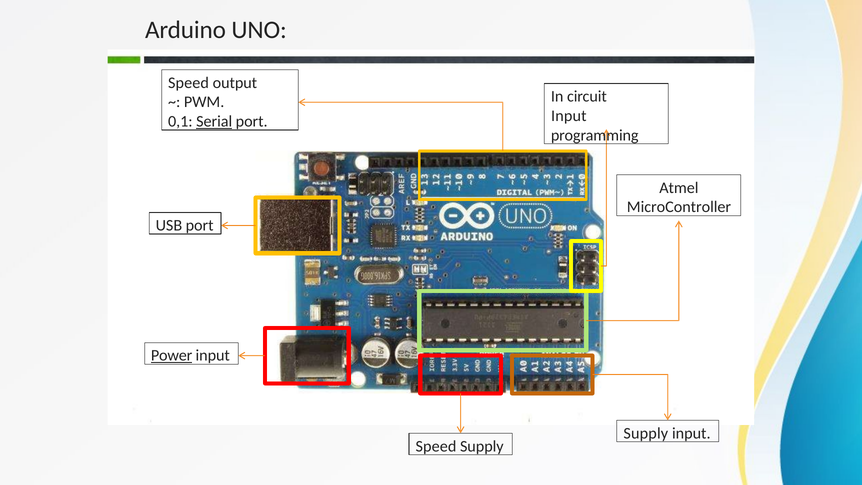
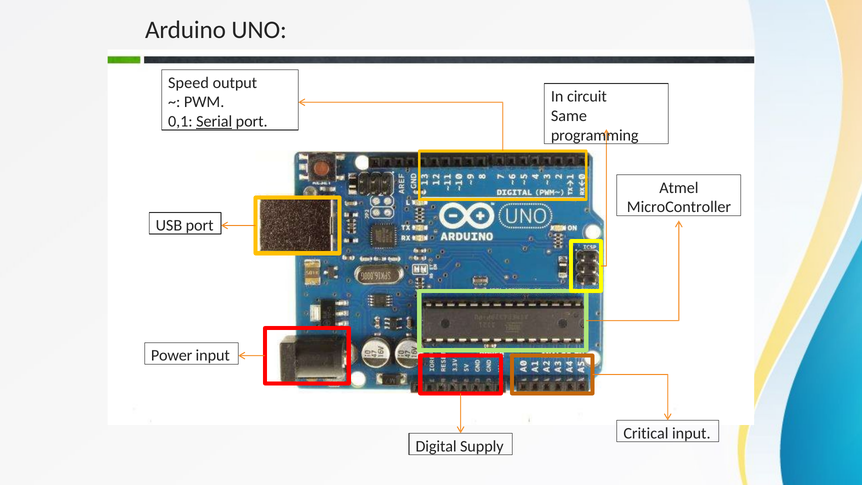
Input: Input -> Same (569, 116)
Power underline: present -> none (172, 356)
Supply: Supply -> Critical (646, 433)
Speed: Speed -> Digital (436, 446)
